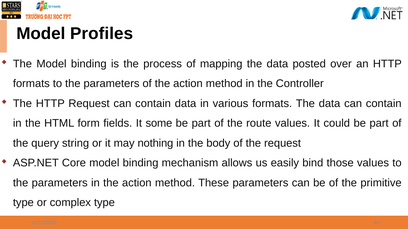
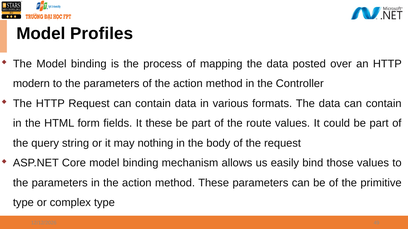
formats: formats -> modern (31, 84)
It some: some -> these (159, 124)
